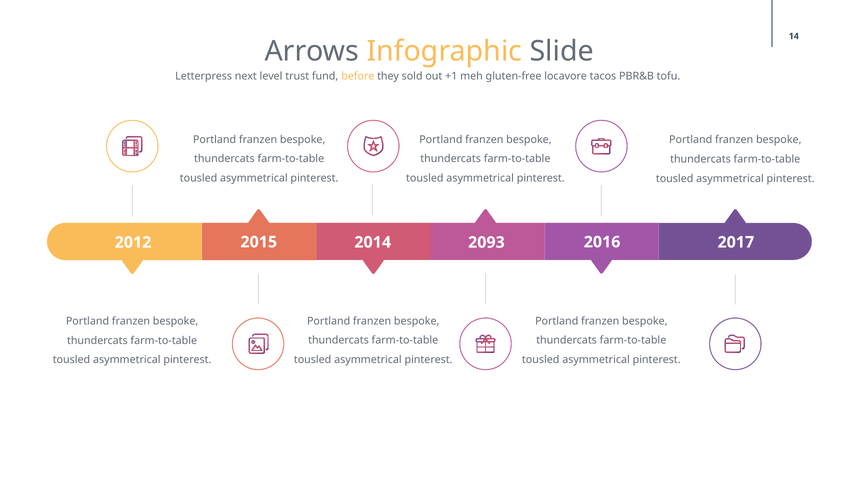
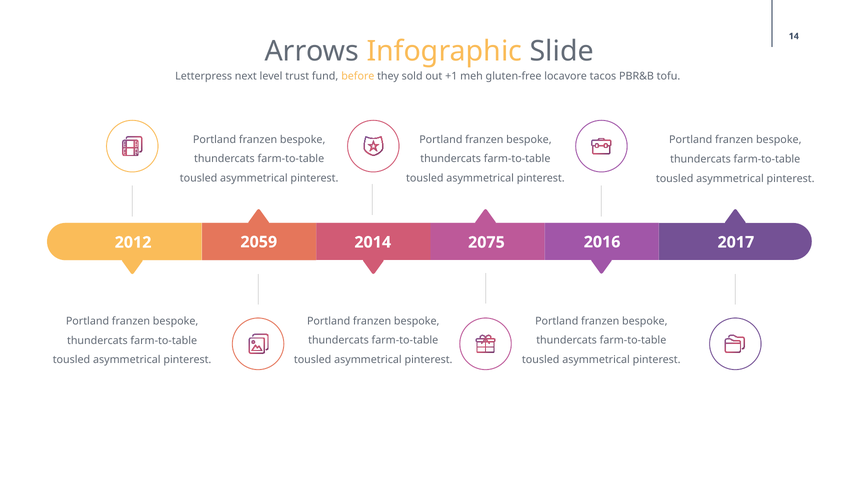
2015: 2015 -> 2059 (259, 242)
2093: 2093 -> 2075 (486, 242)
